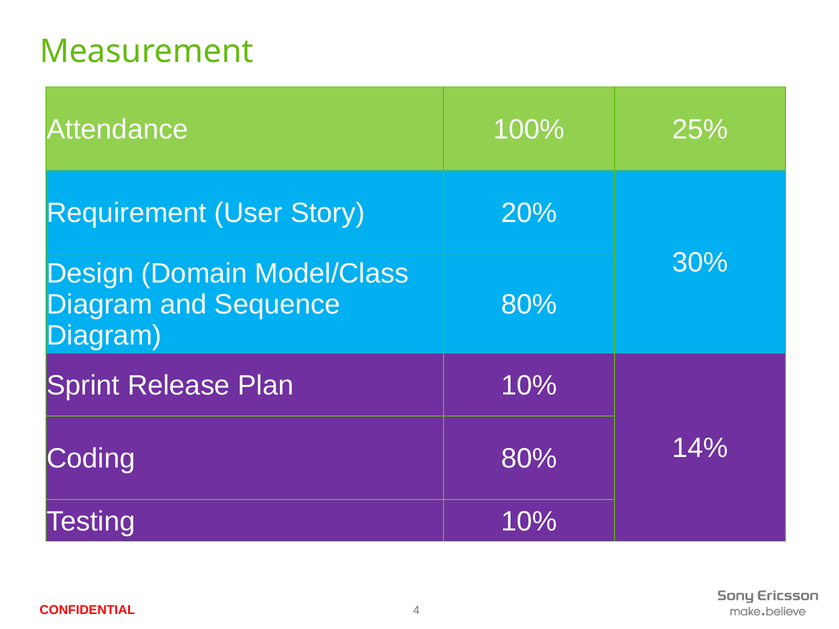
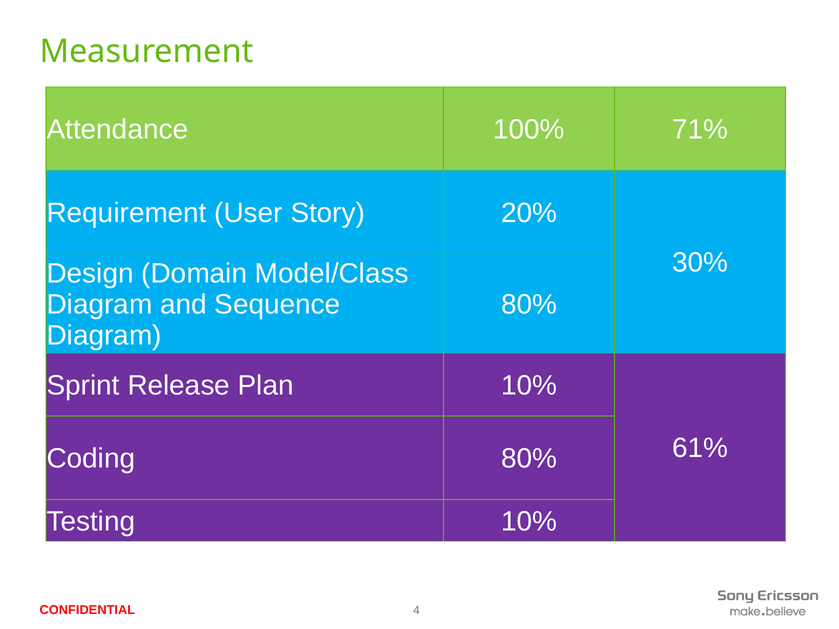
25%: 25% -> 71% (700, 129)
14%: 14% -> 61% (700, 448)
